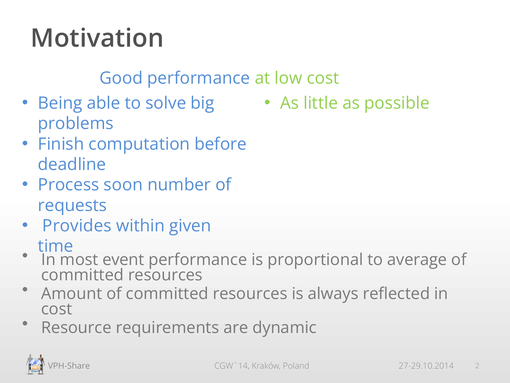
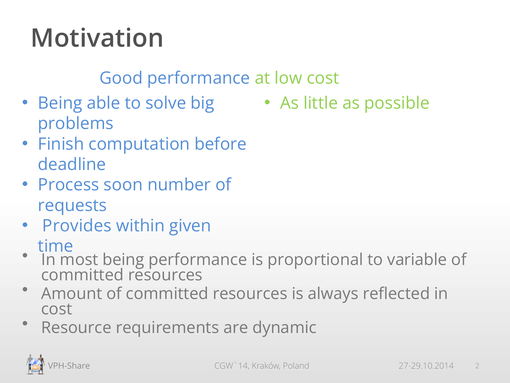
most event: event -> being (123, 259)
average: average -> variable (417, 259)
